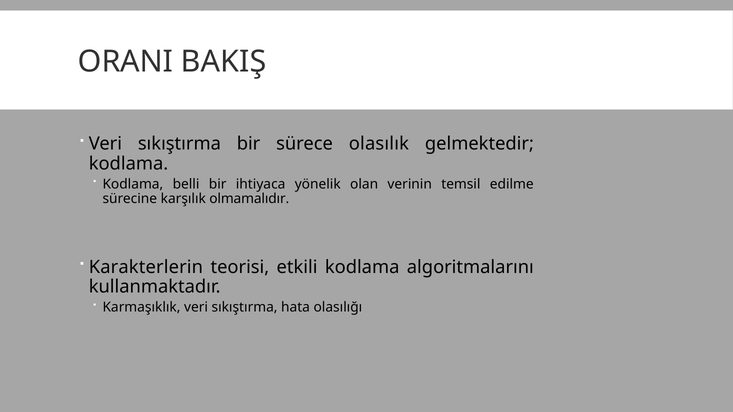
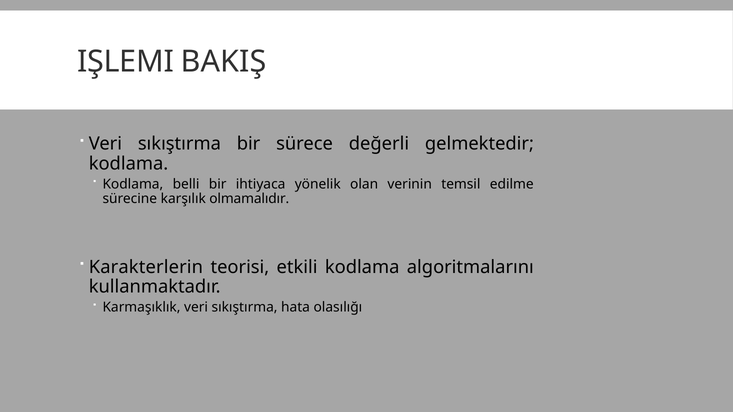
ORANI: ORANI -> IŞLEMI (126, 62)
olasılık: olasılık -> değerli (379, 144)
